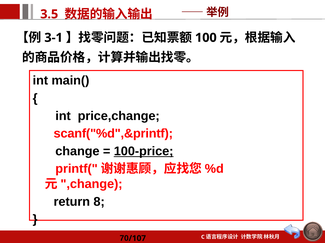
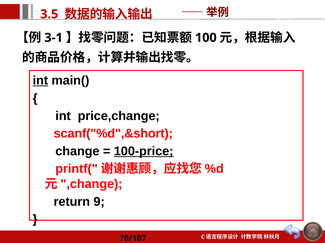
int underline: none -> present (40, 81)
scanf("%d",&printf: scanf("%d",&printf -> scanf("%d",&short (113, 134)
8: 8 -> 9 (99, 202)
